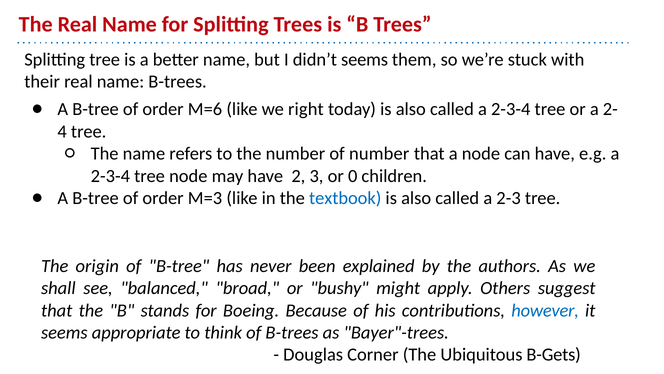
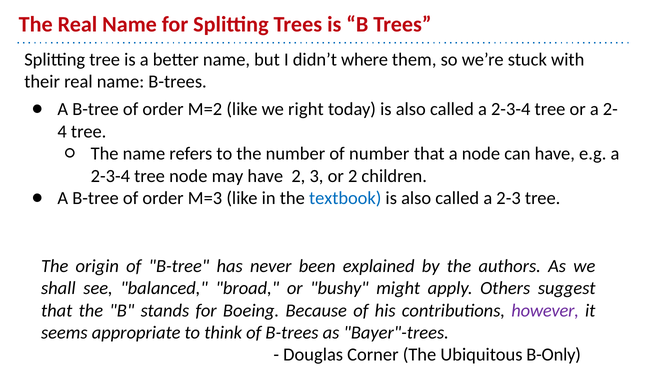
didn’t seems: seems -> where (365, 59)
M=6: M=6 -> M=2 (205, 109)
or 0: 0 -> 2 (353, 176)
however colour: blue -> purple (545, 310)
B-Gets: B-Gets -> B-Only (554, 354)
